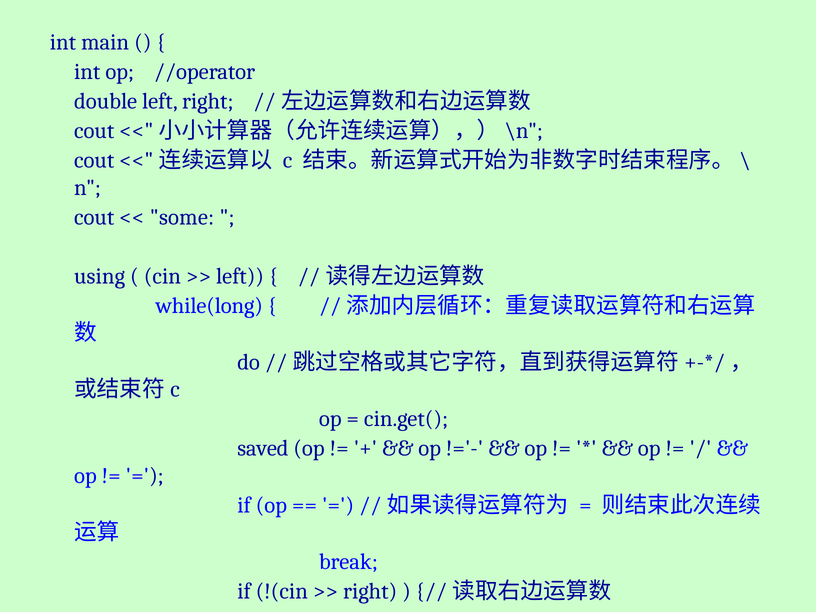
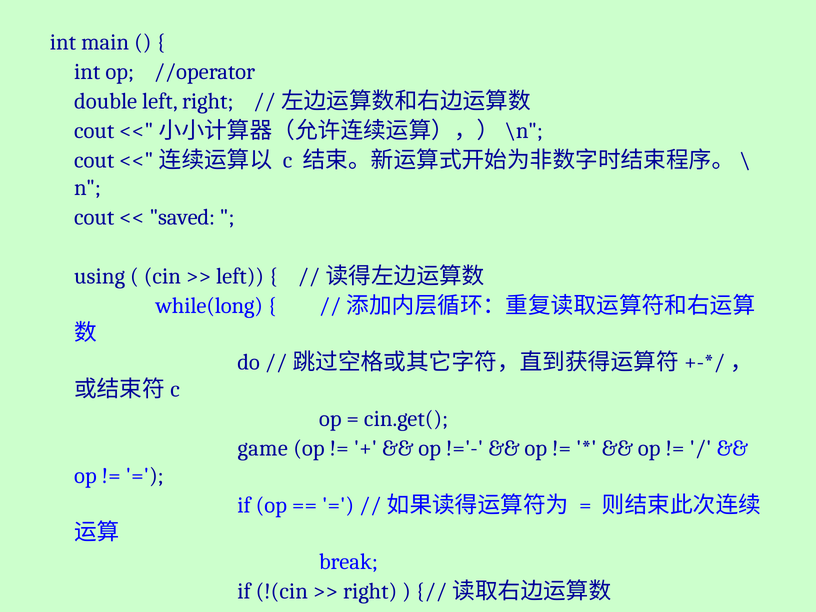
some: some -> saved (182, 217)
saved: saved -> game (263, 448)
